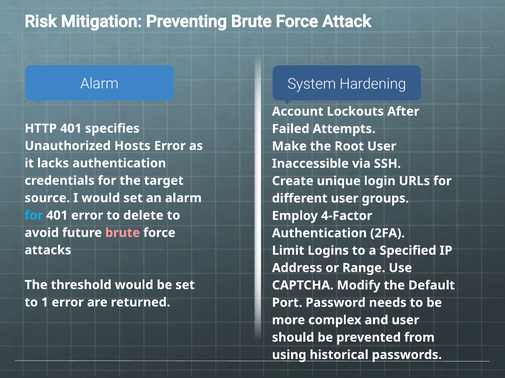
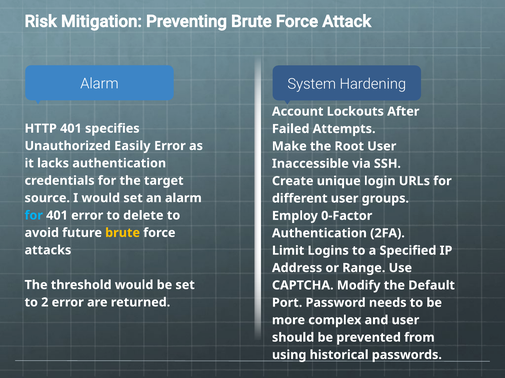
Hosts: Hosts -> Easily (132, 146)
4-Factor: 4-Factor -> 0-Factor (347, 216)
brute colour: pink -> yellow (123, 233)
1: 1 -> 2 (45, 303)
